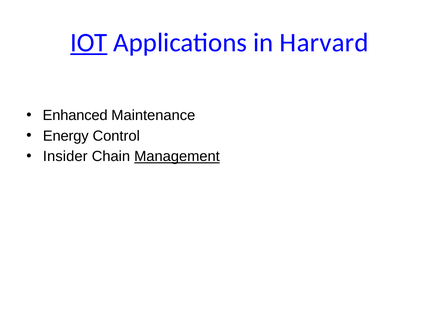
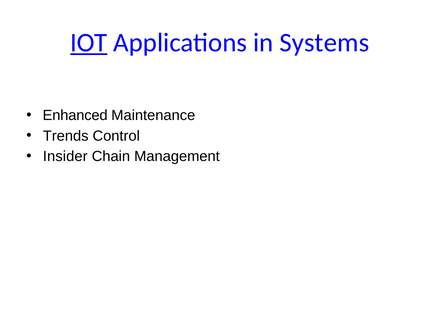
Harvard: Harvard -> Systems (324, 43)
Energy: Energy -> Trends (66, 136)
Management underline: present -> none (177, 156)
